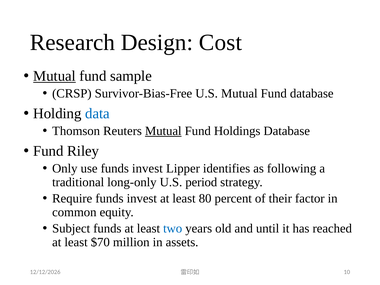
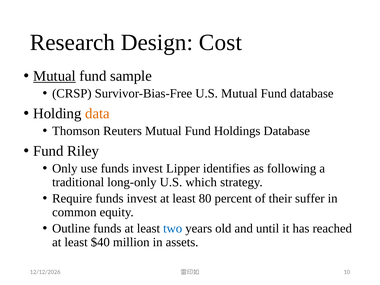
data colour: blue -> orange (97, 114)
Mutual underline: present -> none (163, 131)
period: period -> which (201, 182)
factor: factor -> suffer (310, 198)
Subject: Subject -> Outline (71, 228)
$70: $70 -> $40 (100, 242)
